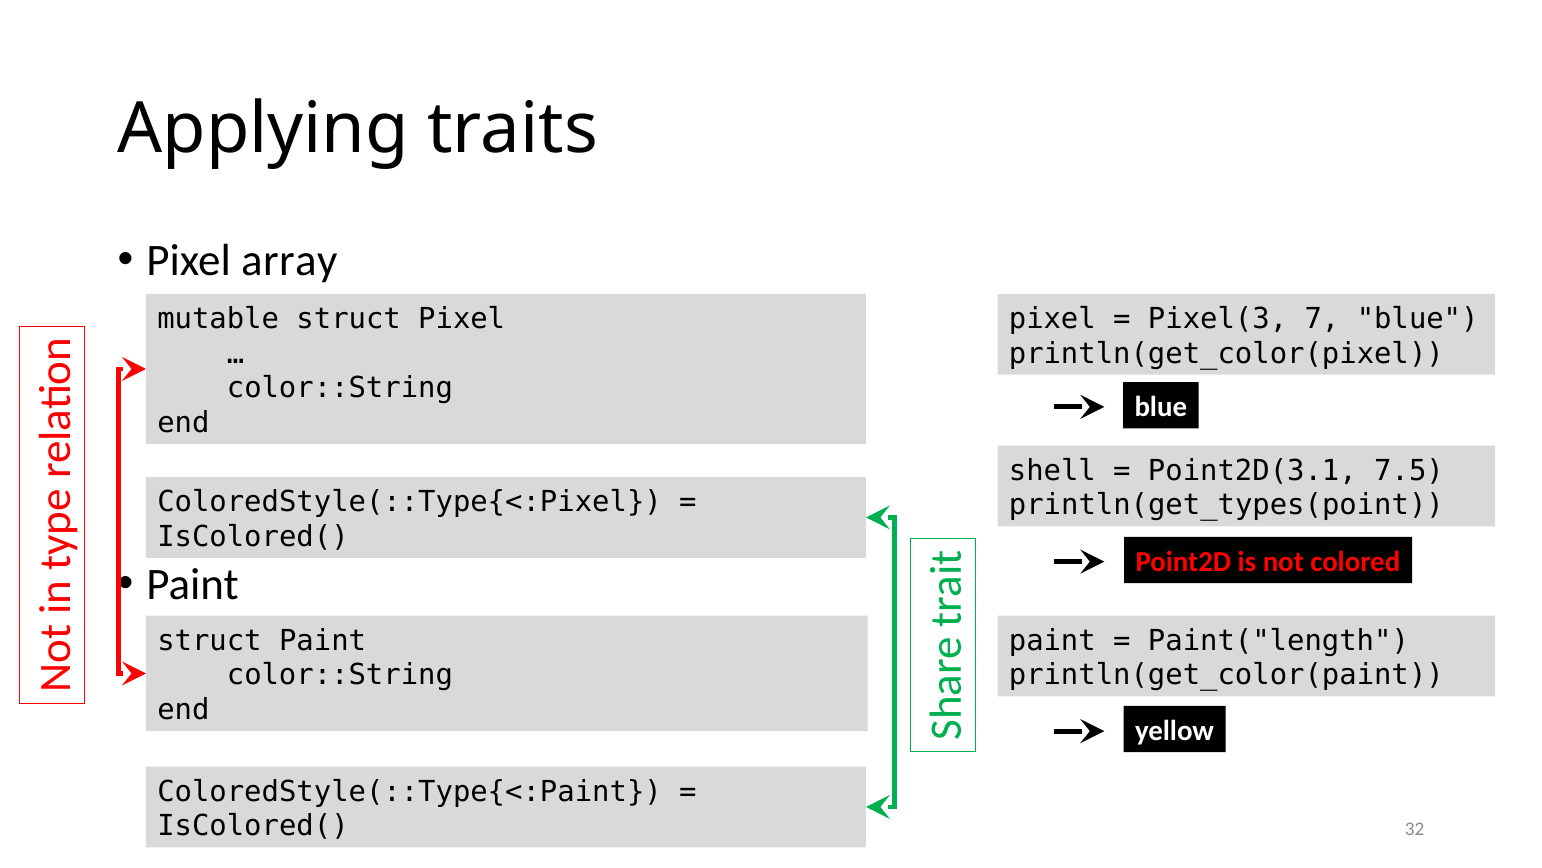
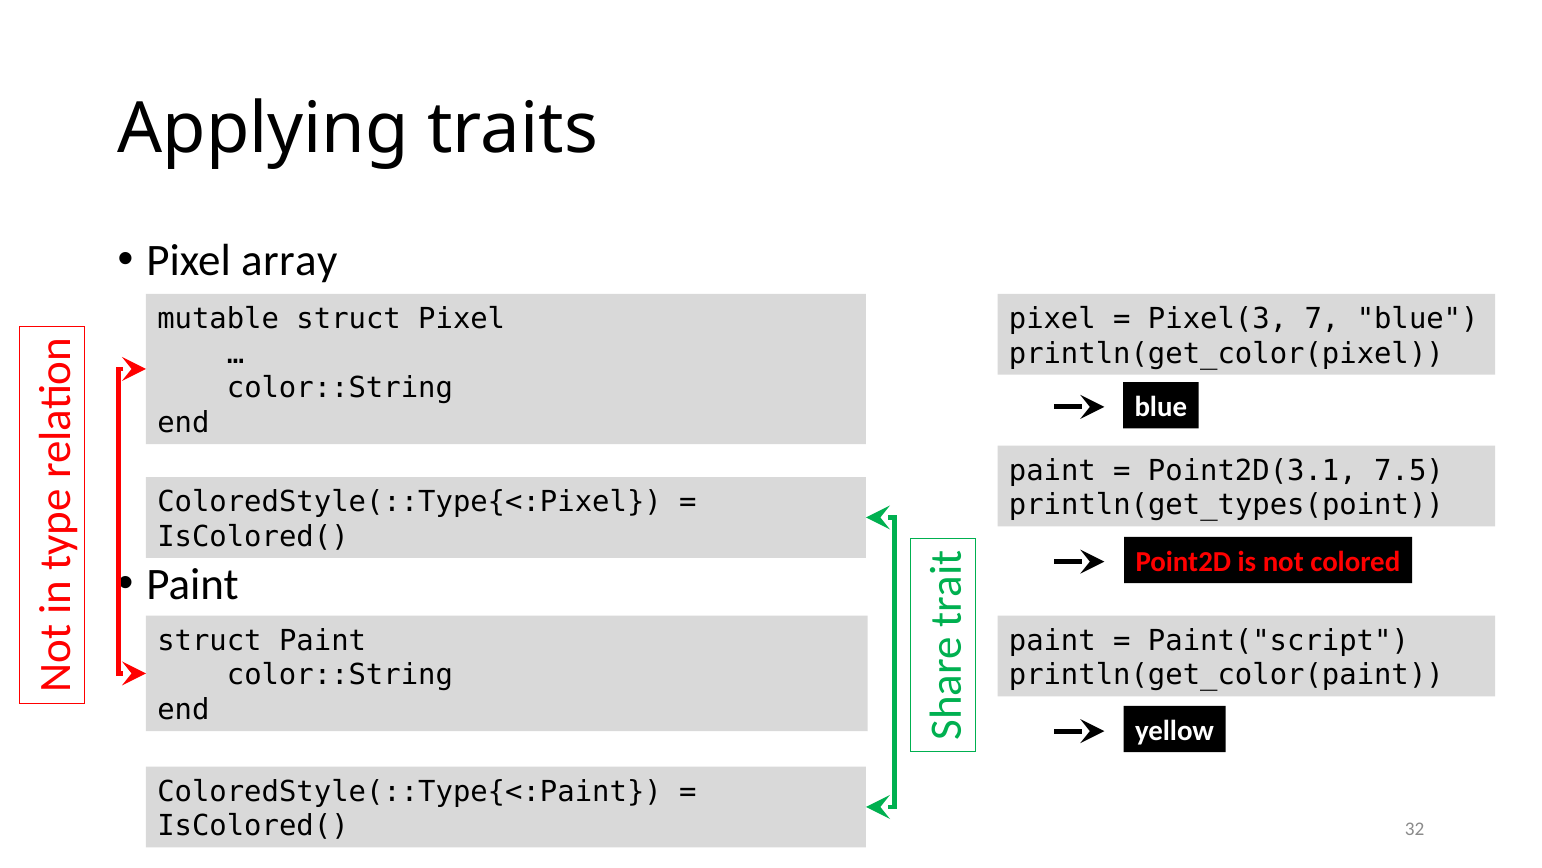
shell: shell -> paint (1052, 470)
Paint("length: Paint("length -> Paint("script (1278, 640)
